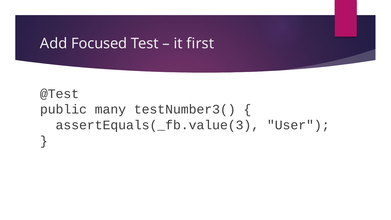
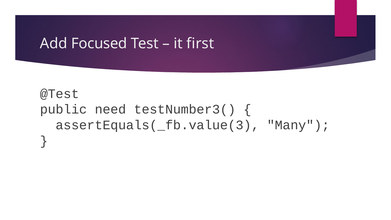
many: many -> need (110, 109)
User: User -> Many (298, 125)
